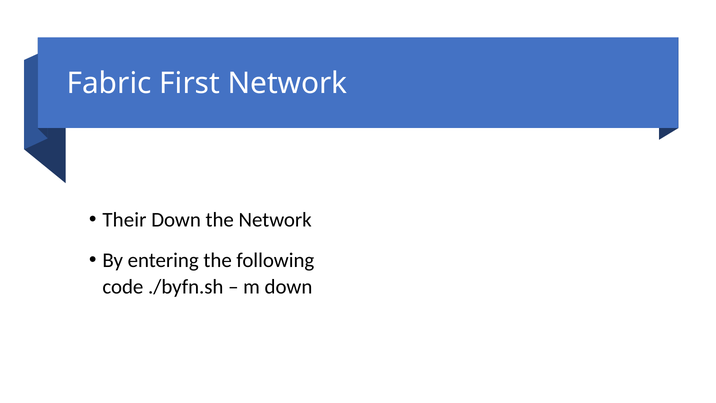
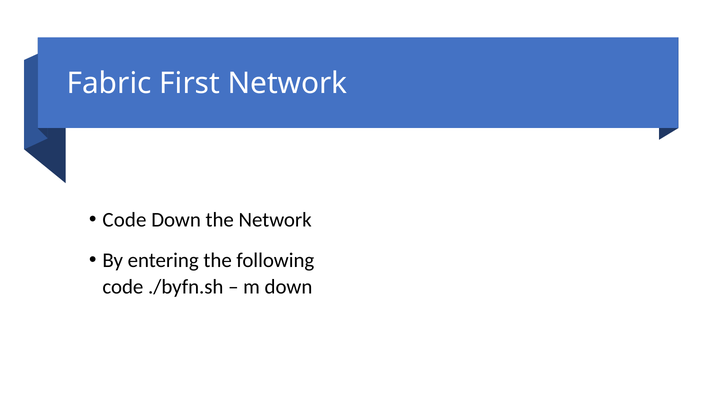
Their: Their -> Code (124, 220)
